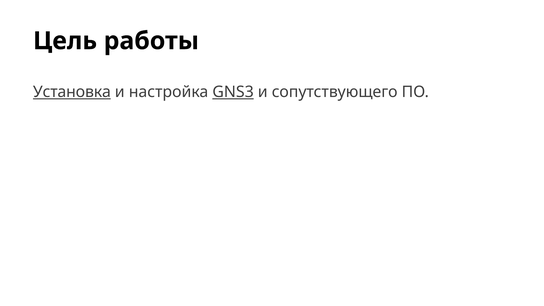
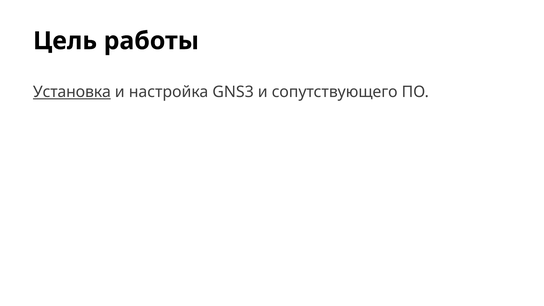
GNS3 underline: present -> none (233, 92)
